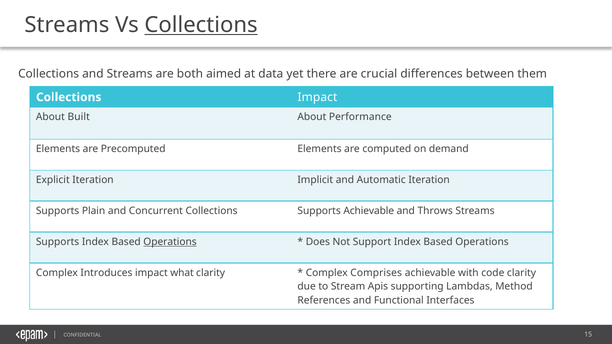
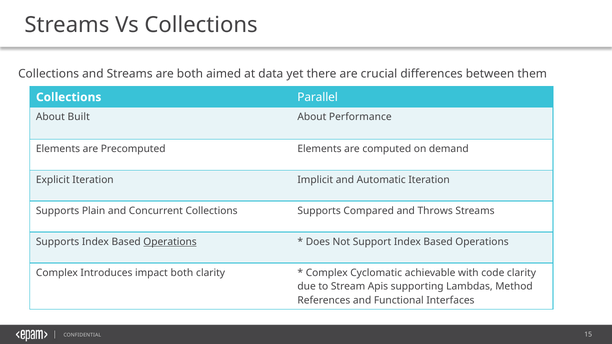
Collections underline: present -> none (201, 25)
Collections Impact: Impact -> Parallel (318, 97)
Supports Achievable: Achievable -> Compared (369, 211)
impact what: what -> both (182, 273)
Comprises: Comprises -> Cyclomatic (376, 273)
